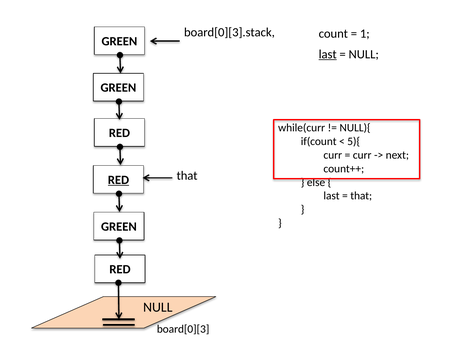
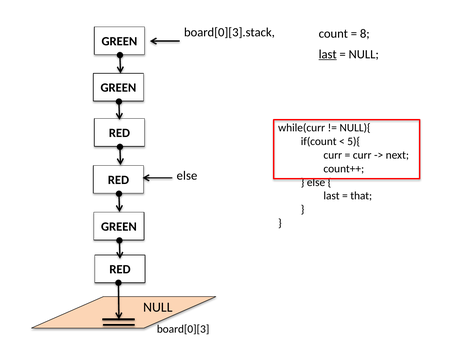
1: 1 -> 8 (365, 34)
that: that -> else (187, 175)
RED underline: present -> none (118, 180)
